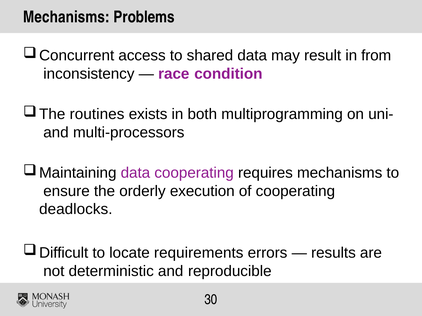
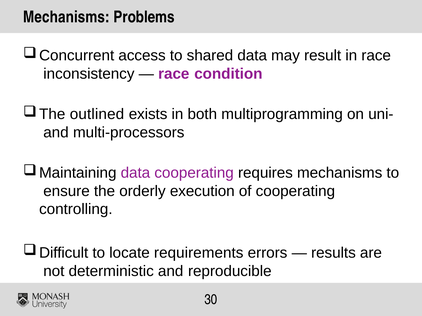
in from: from -> race (376, 56)
routines: routines -> outlined (97, 114)
deadlocks: deadlocks -> controlling (76, 210)
